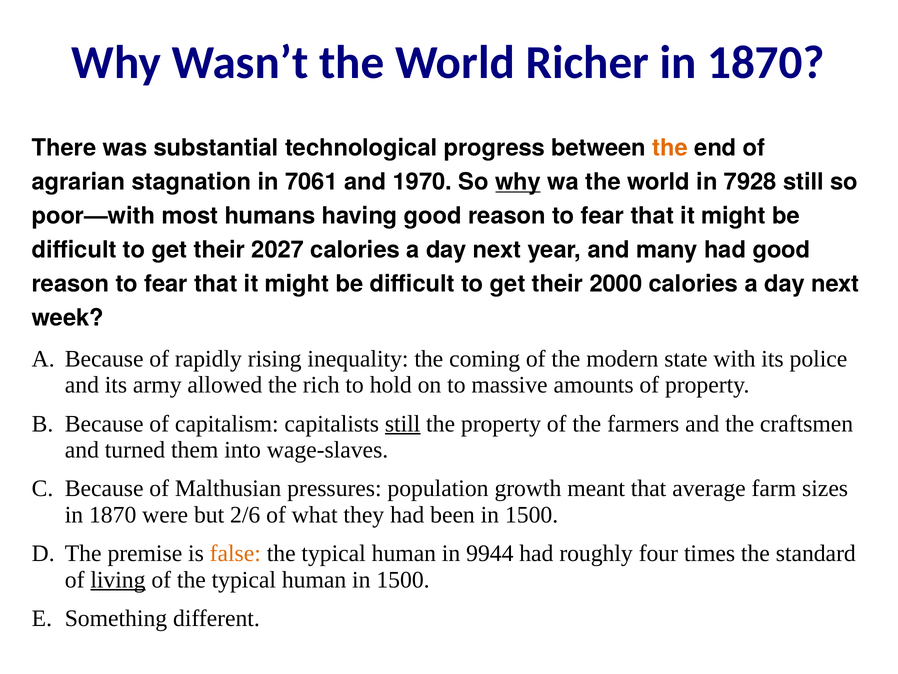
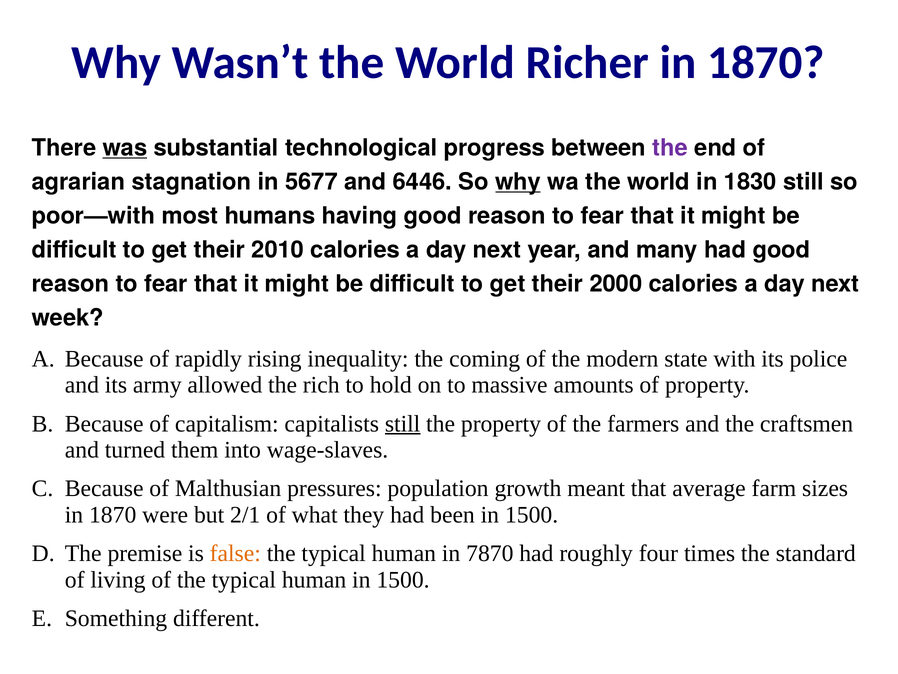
was underline: none -> present (125, 148)
the colour: orange -> purple (670, 148)
7061: 7061 -> 5677 (311, 182)
1970: 1970 -> 6446 (422, 182)
7928: 7928 -> 1830 (750, 182)
2027: 2027 -> 2010 (278, 250)
2/6: 2/6 -> 2/1 (245, 514)
9944: 9944 -> 7870 (490, 553)
living underline: present -> none (118, 579)
